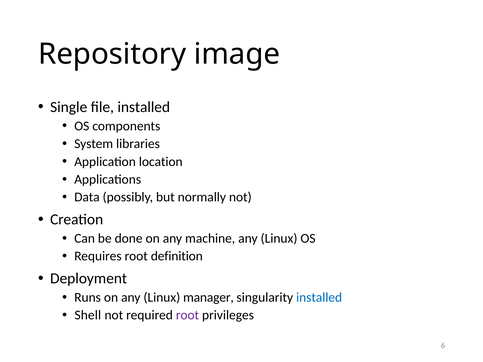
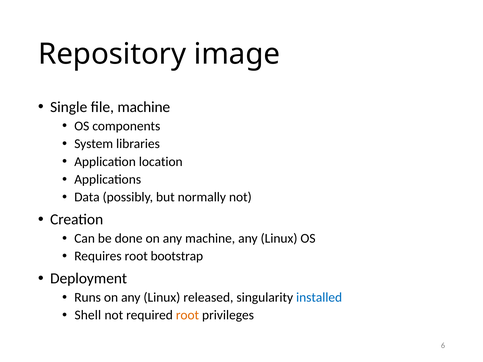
file installed: installed -> machine (144, 107)
definition: definition -> bootstrap (177, 256)
manager: manager -> released (208, 298)
root colour: purple -> orange (187, 315)
